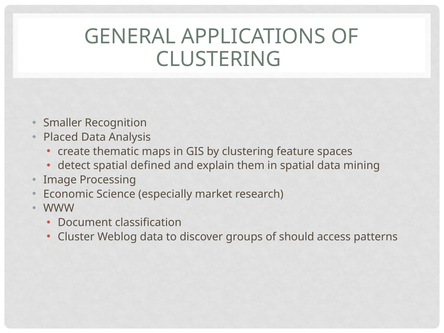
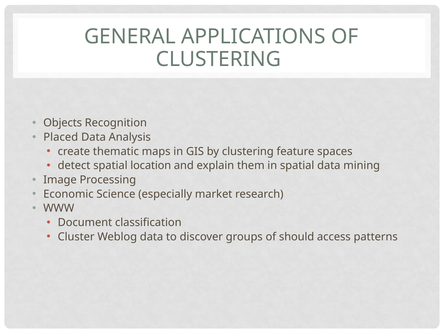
Smaller: Smaller -> Objects (63, 123)
defined: defined -> location (151, 166)
